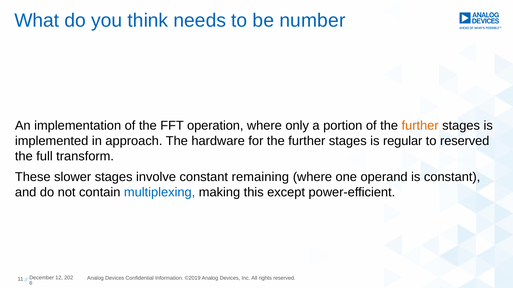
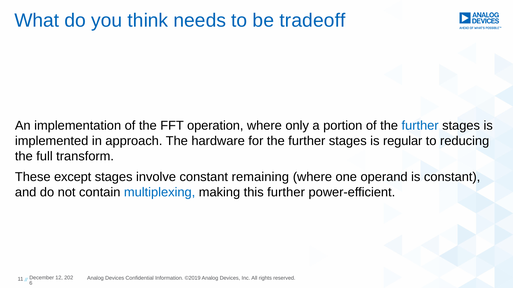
number: number -> tradeoff (312, 21)
further colour: orange -> blue (420, 126)
to reserved: reserved -> reducing (465, 141)
slower: slower -> except (73, 177)
this except: except -> further (286, 193)
